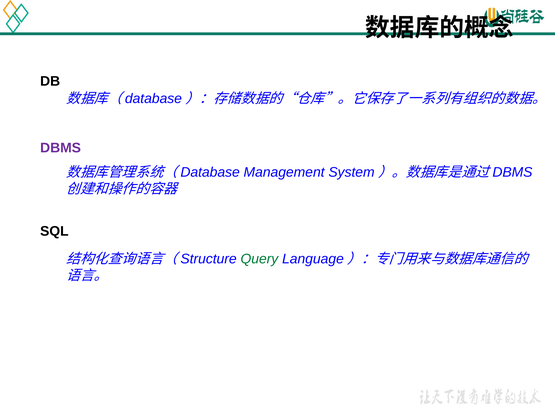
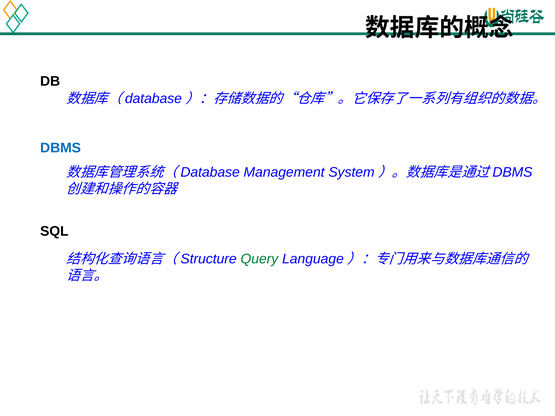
DBMS colour: purple -> blue (61, 148)
